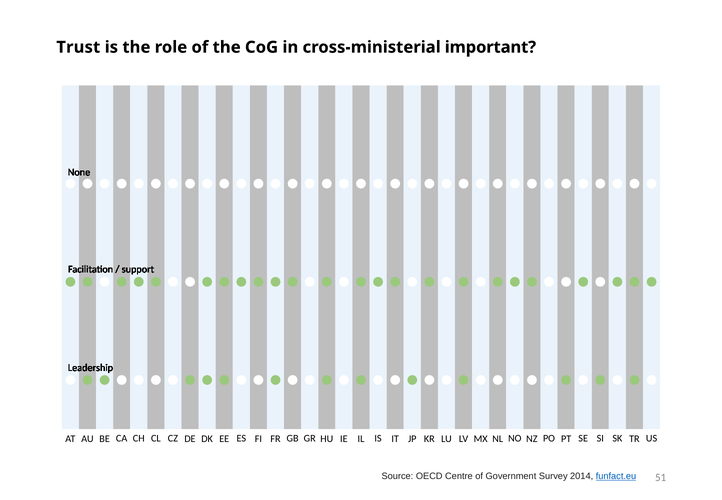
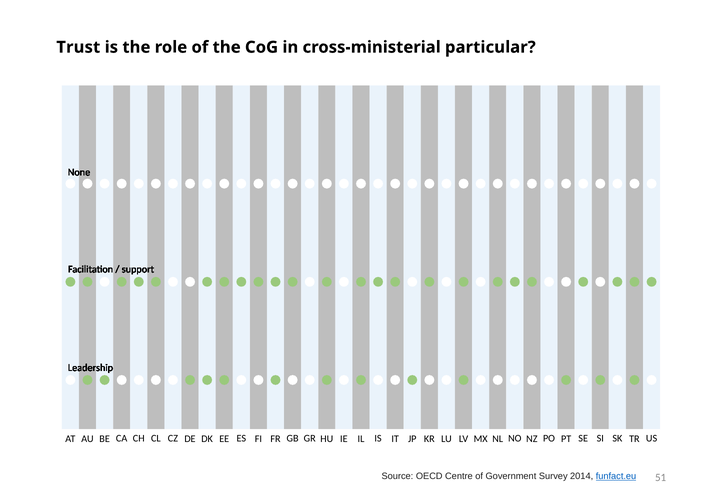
important: important -> particular (490, 47)
